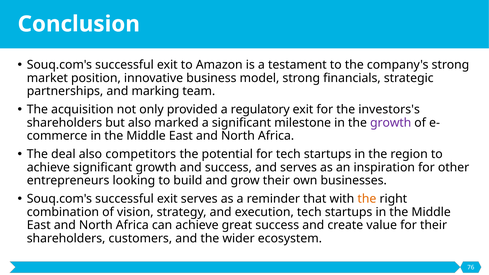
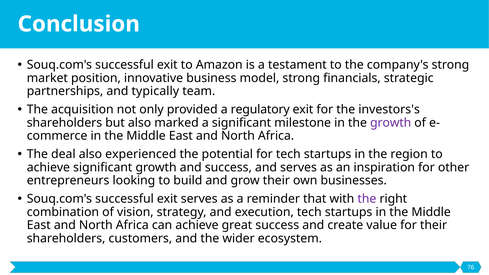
marking: marking -> typically (155, 91)
competitors: competitors -> experienced (141, 154)
the colour: orange -> purple (367, 199)
